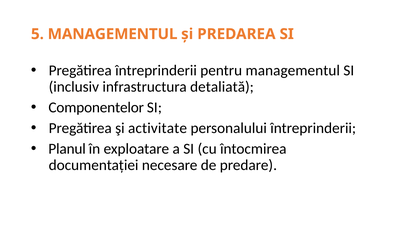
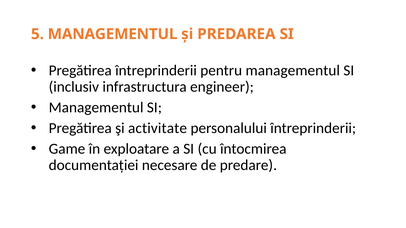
detaliată: detaliată -> engineer (222, 87)
Componentelor: Componentelor -> Managementul (96, 108)
Planul: Planul -> Game (67, 149)
